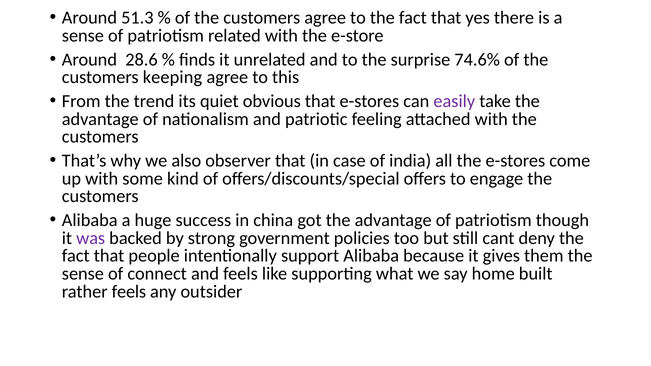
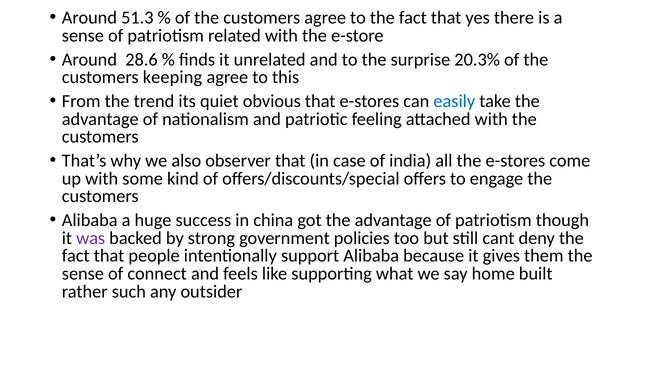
74.6%: 74.6% -> 20.3% (477, 60)
easily colour: purple -> blue (454, 101)
rather feels: feels -> such (129, 292)
